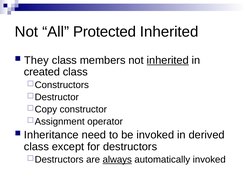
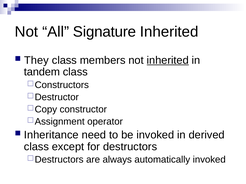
Protected: Protected -> Signature (105, 32)
created: created -> tandem (42, 72)
always underline: present -> none (117, 160)
